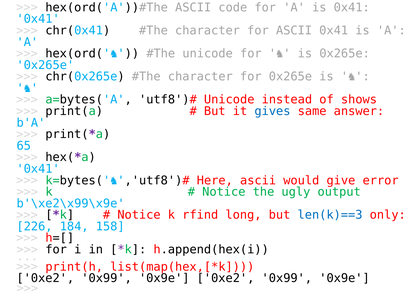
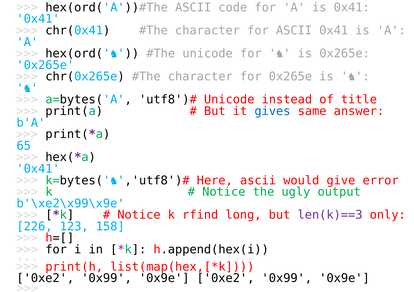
shows: shows -> title (359, 100)
len(k)==3 colour: blue -> purple (330, 215)
184: 184 -> 123 (74, 226)
